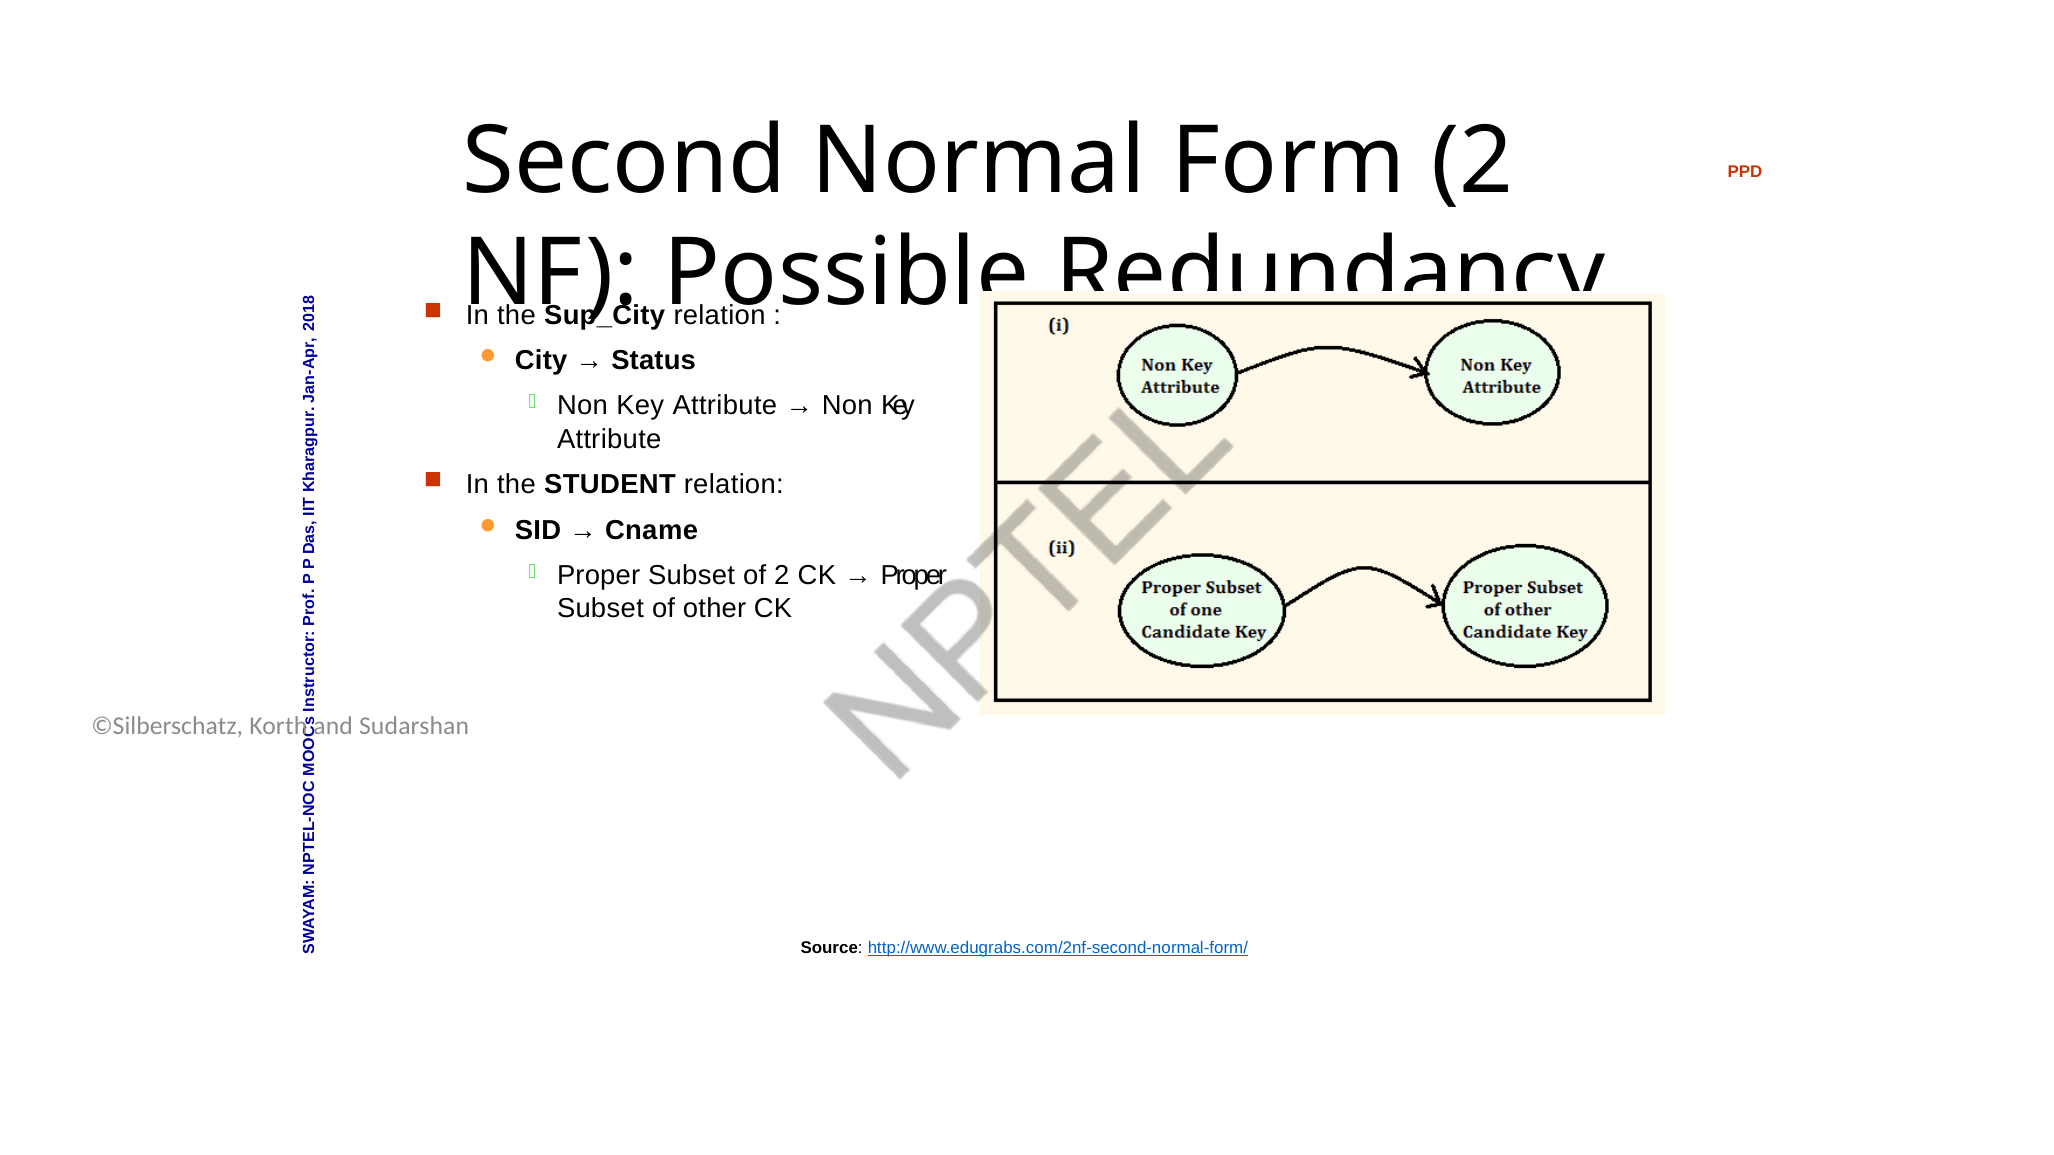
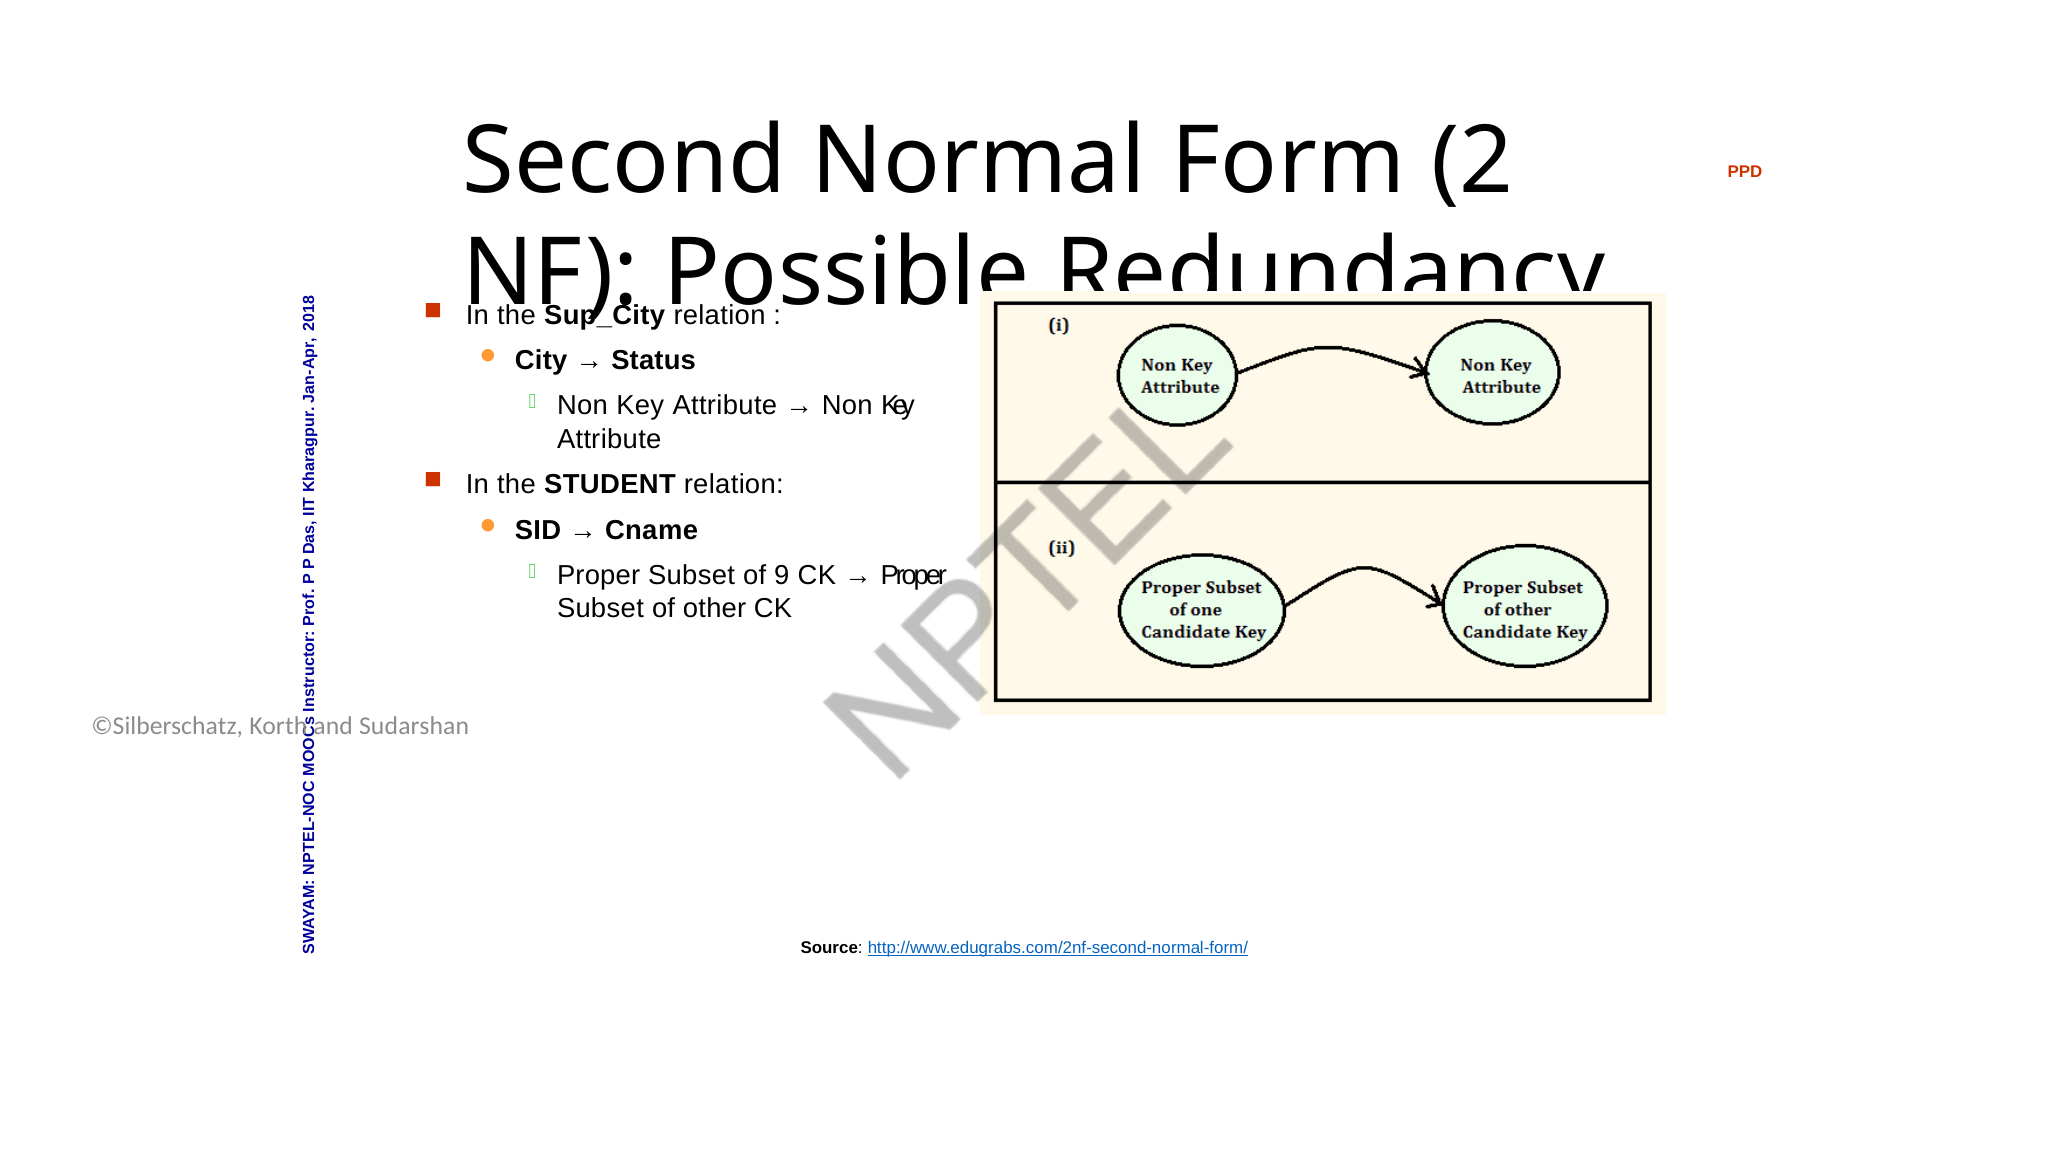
of 2: 2 -> 9 (782, 575)
